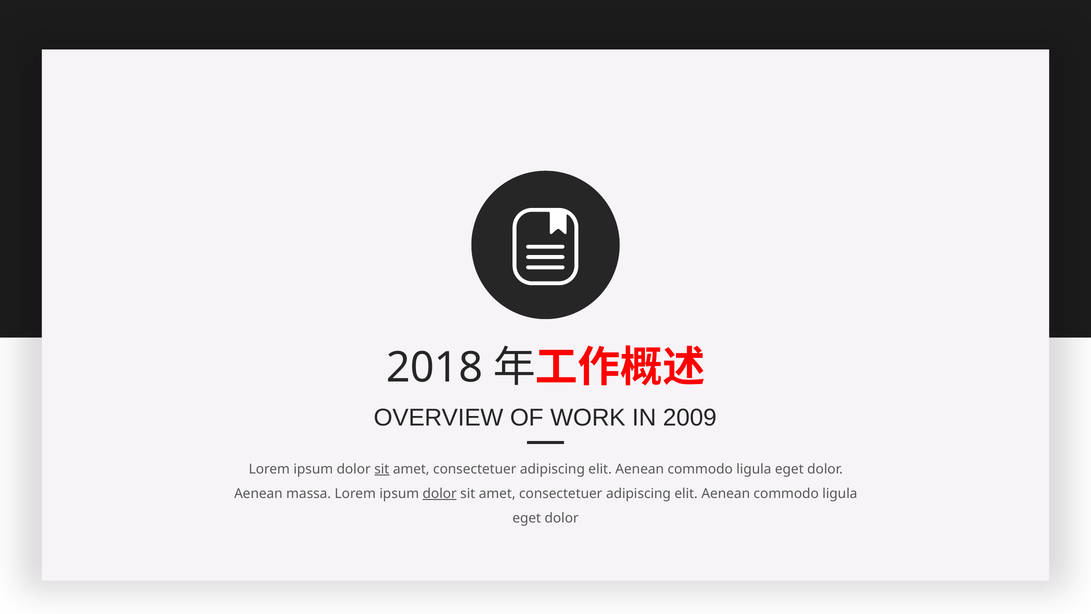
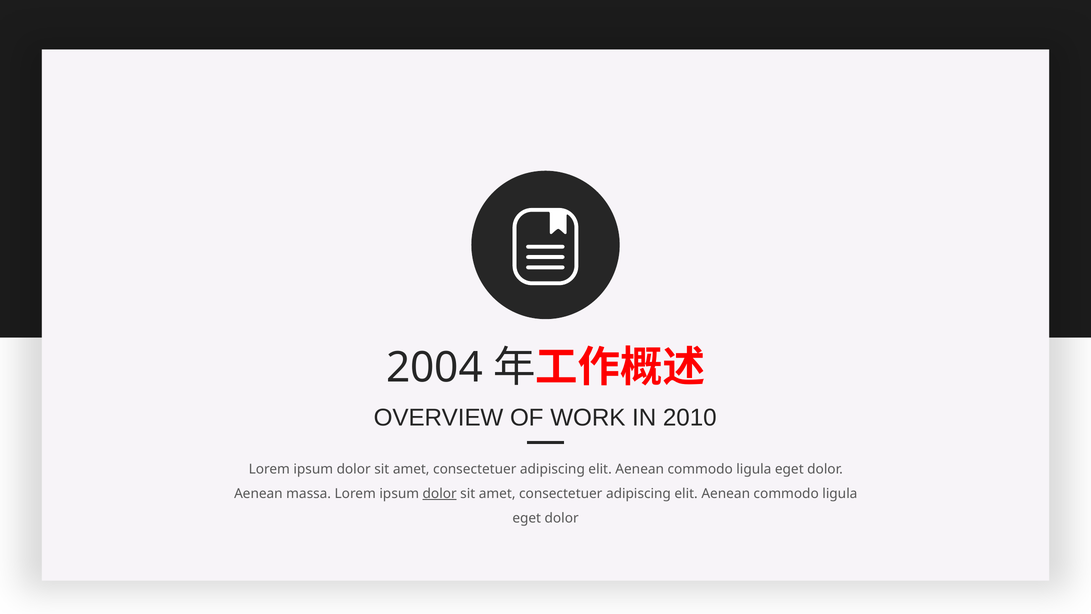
2018: 2018 -> 2004 (434, 367)
2009: 2009 -> 2010 (690, 418)
sit underline: present -> none (382, 469)
